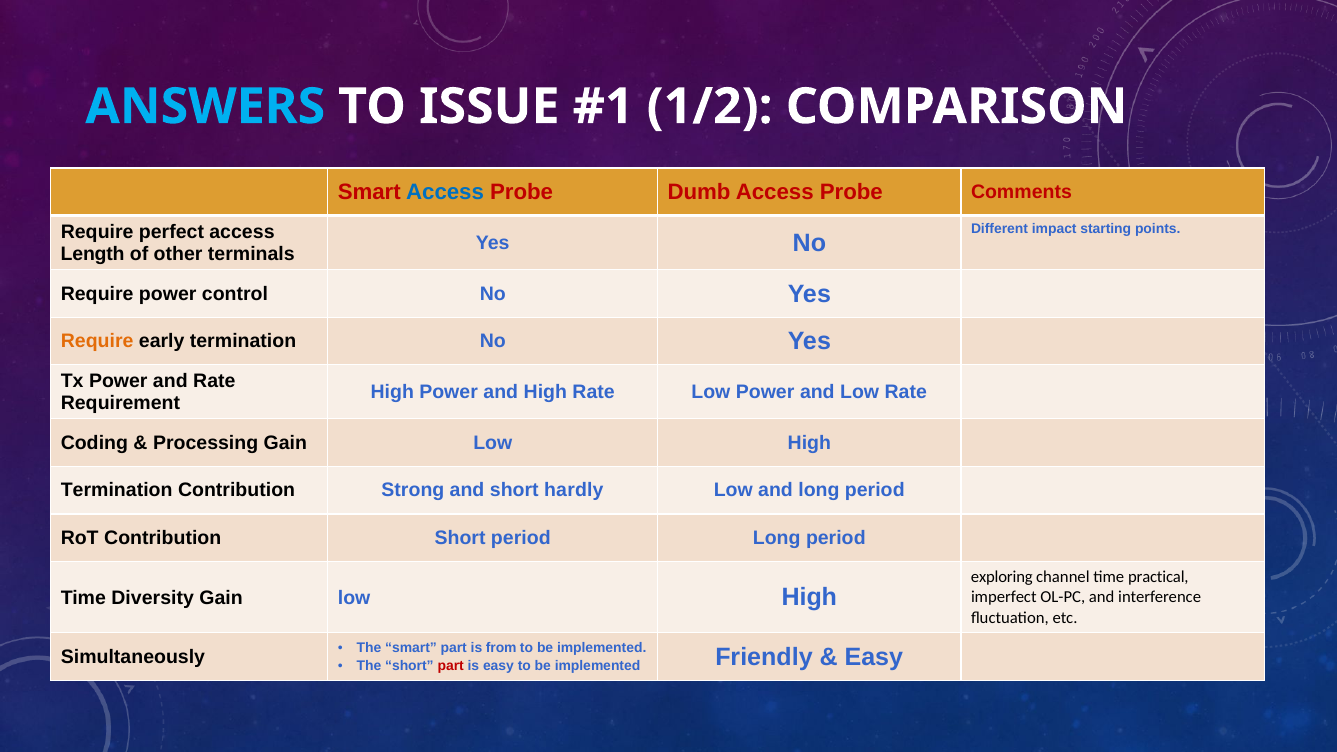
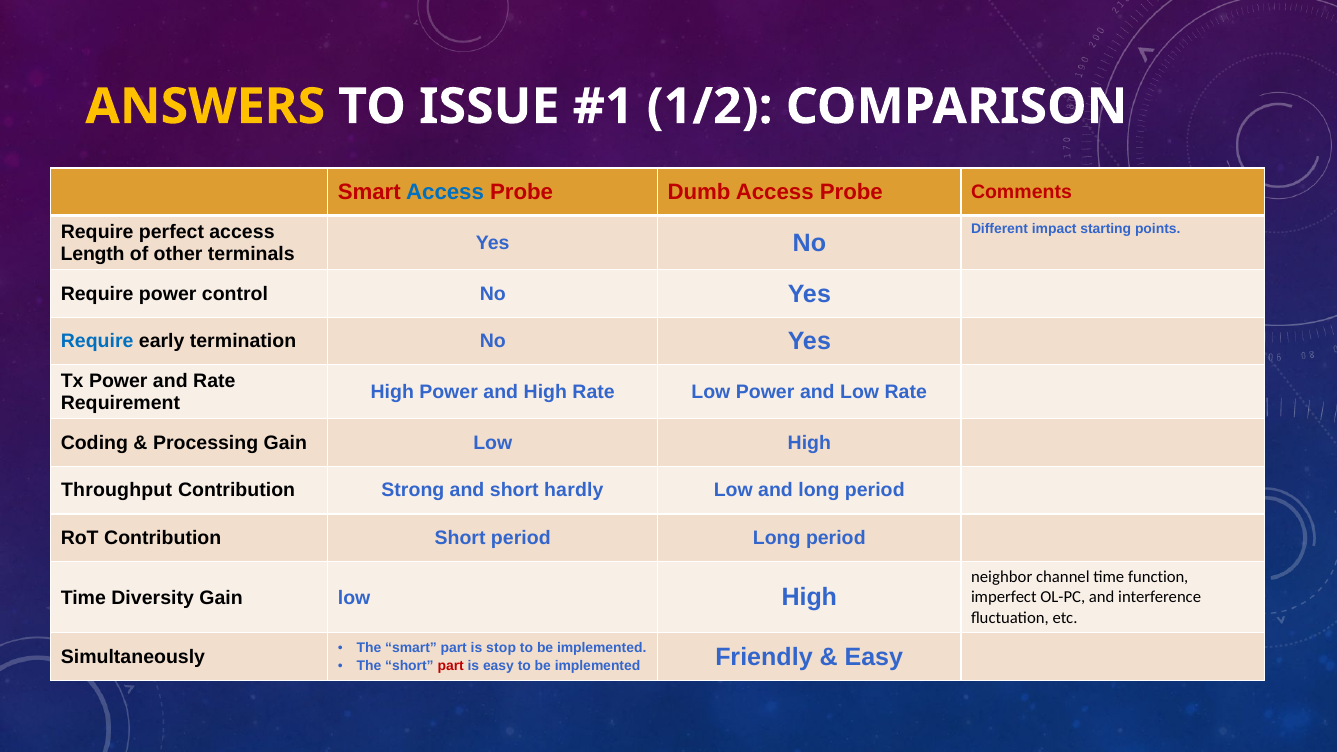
ANSWERS colour: light blue -> yellow (205, 107)
Require colour: orange -> blue (97, 341)
Termination: Termination -> Throughput (117, 491)
exploring: exploring -> neighbor (1002, 577)
practical: practical -> function (1158, 577)
from: from -> stop (501, 648)
